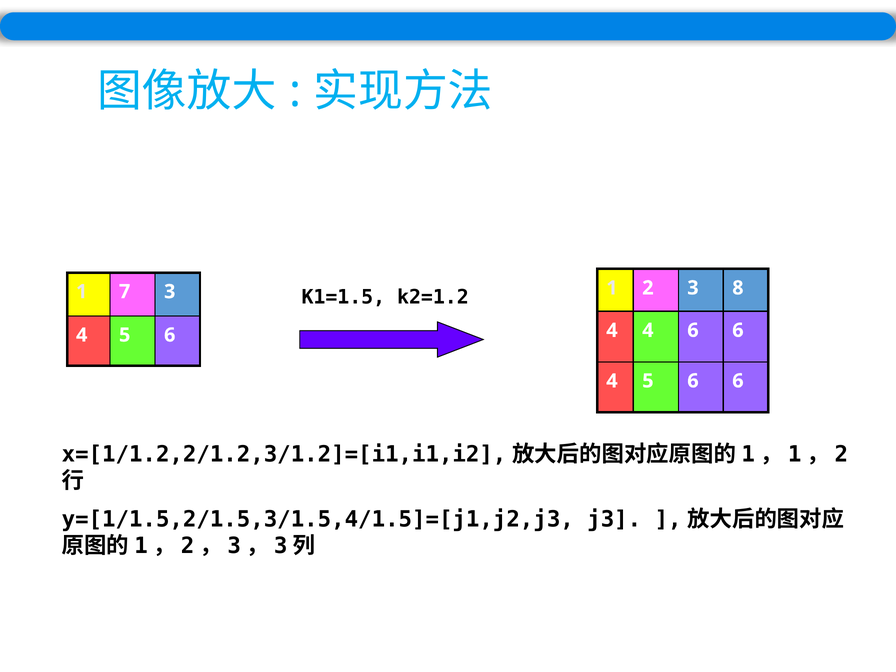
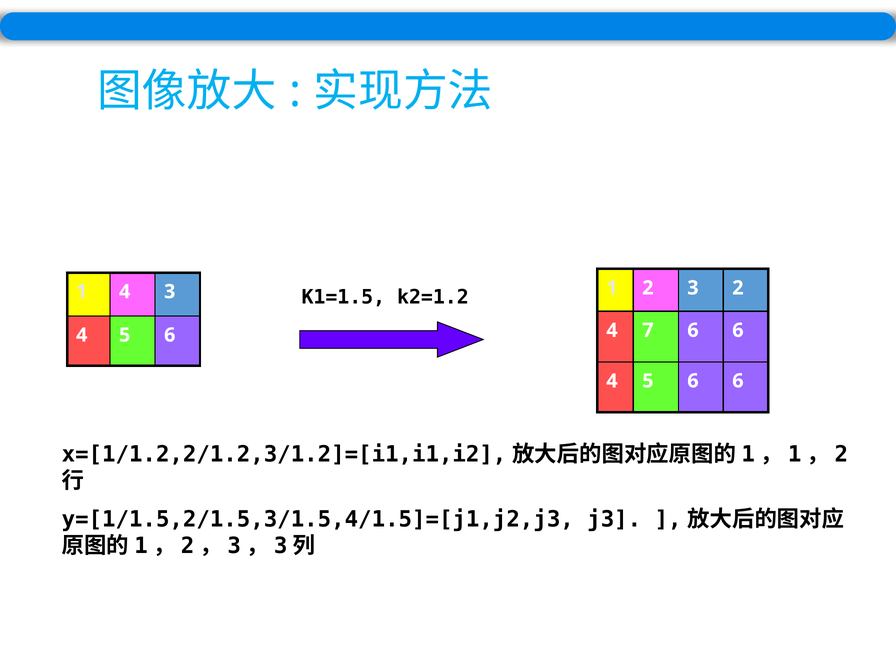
1 7: 7 -> 4 (125, 292)
3 8: 8 -> 2 (738, 288)
4 4: 4 -> 7 (648, 330)
